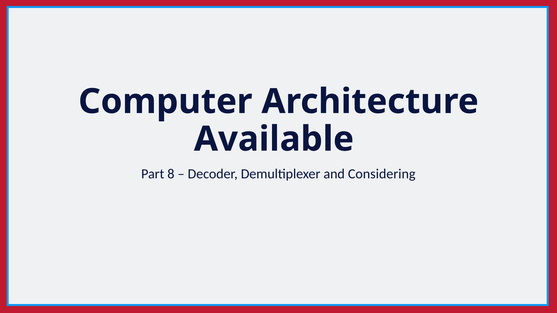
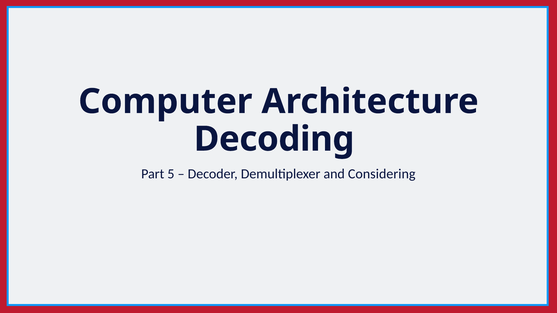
Available: Available -> Decoding (274, 139)
8: 8 -> 5 (171, 174)
